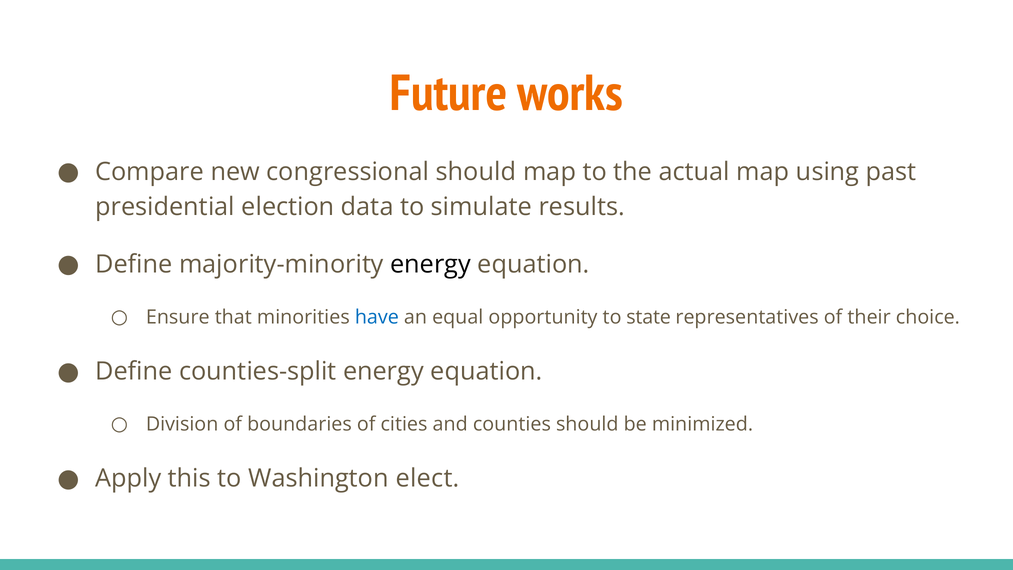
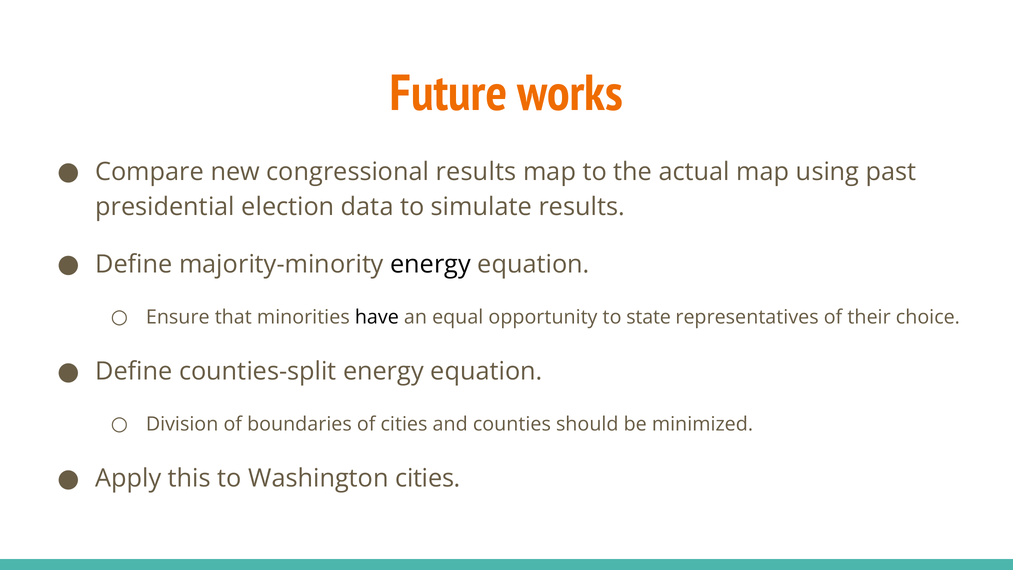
congressional should: should -> results (476, 172)
have colour: blue -> black (377, 317)
Washington elect: elect -> cities (428, 478)
